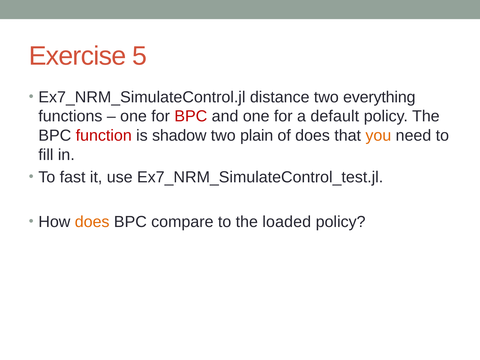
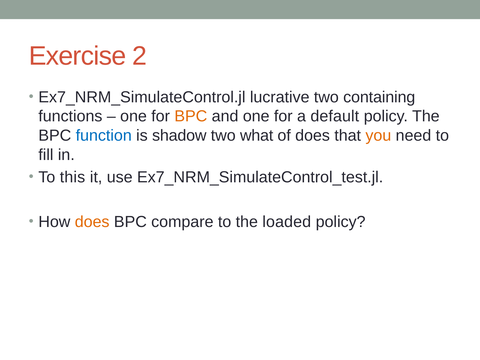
5: 5 -> 2 (140, 56)
distance: distance -> lucrative (280, 97)
everything: everything -> containing (379, 97)
BPC colour: red -> orange (191, 116)
function colour: red -> blue (104, 136)
plain: plain -> what (257, 136)
fast: fast -> this (73, 177)
